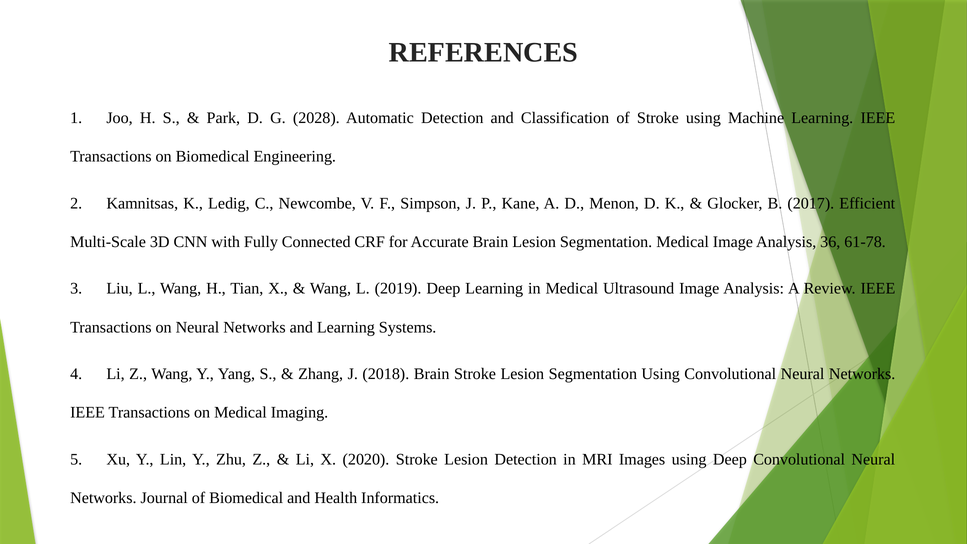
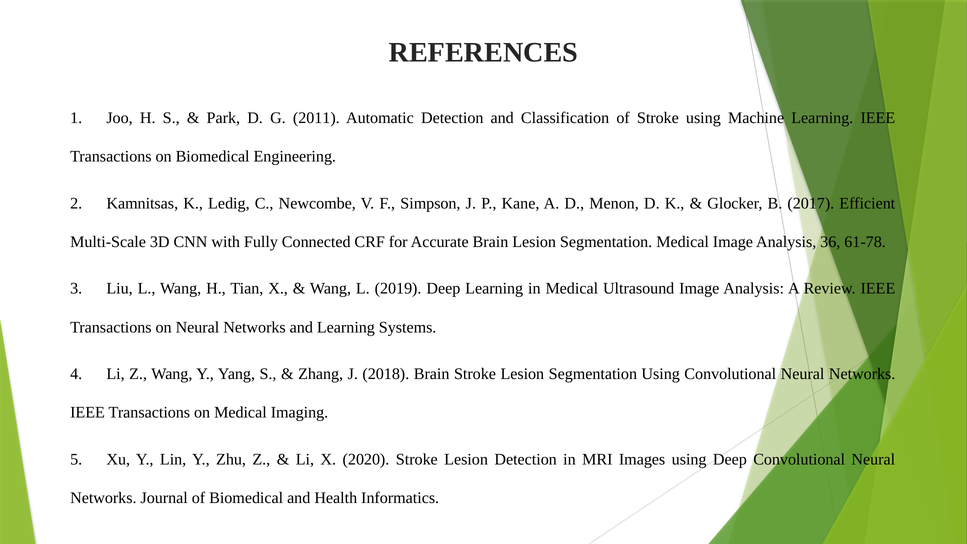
2028: 2028 -> 2011 (316, 118)
